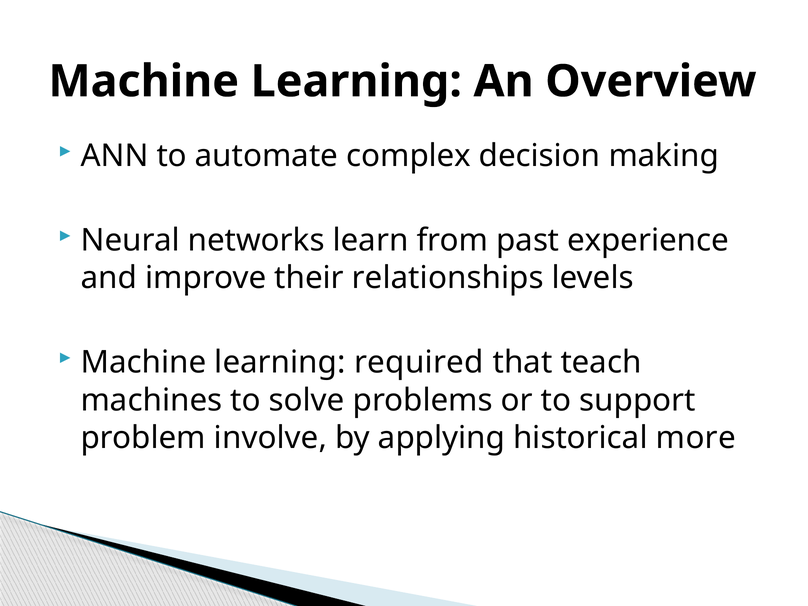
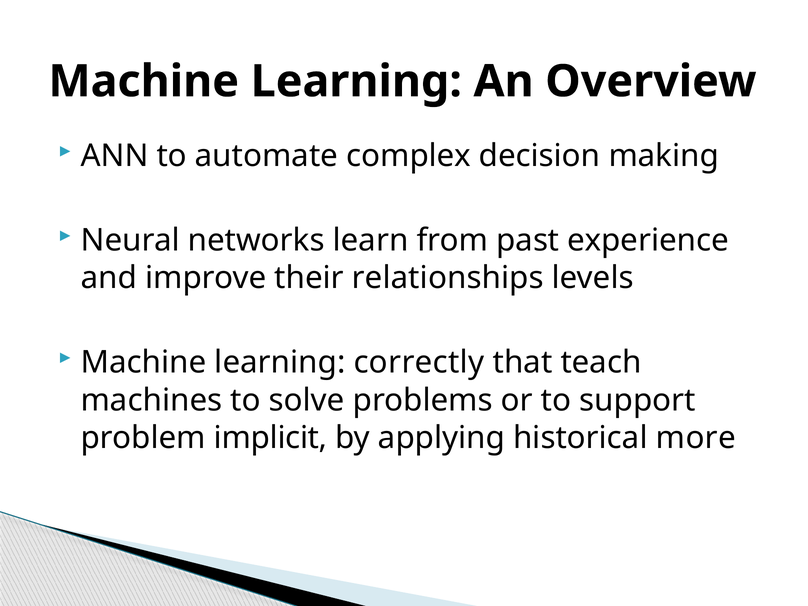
required: required -> correctly (419, 363)
involve: involve -> implicit (271, 438)
